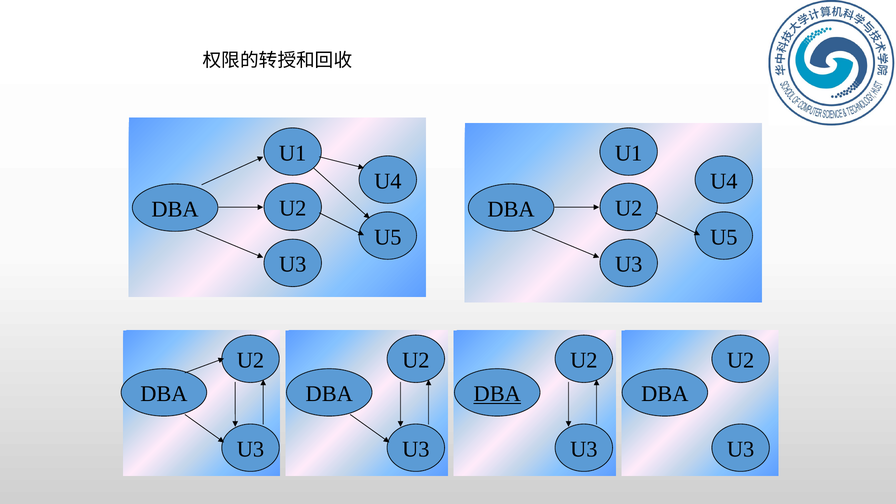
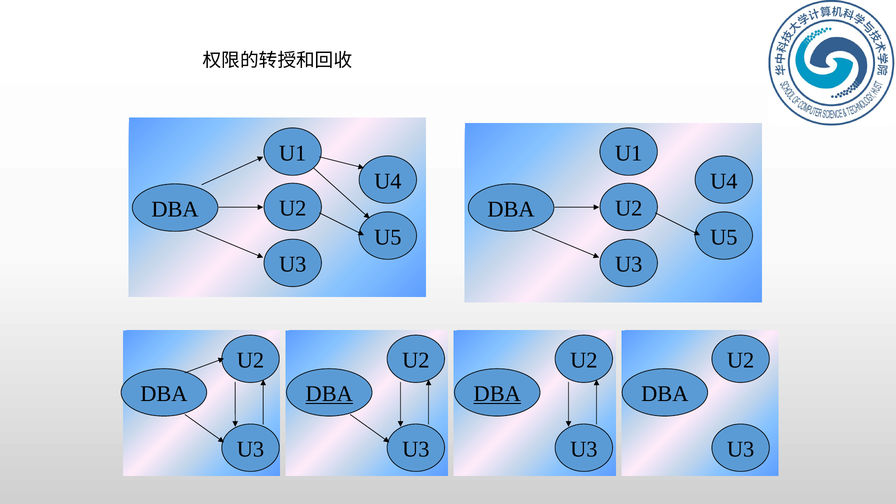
DBA underline: none -> present (329, 394)
